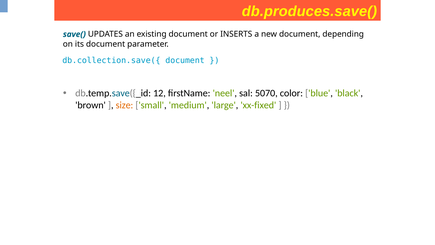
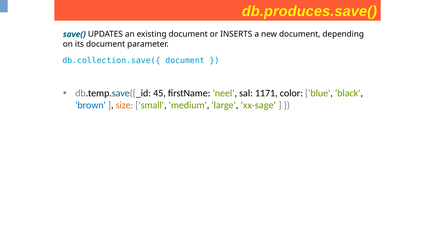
12: 12 -> 45 (159, 93)
5070: 5070 -> 1171 (266, 93)
brown colour: black -> blue (91, 105)
xx-fixed: xx-fixed -> xx-sage (258, 105)
